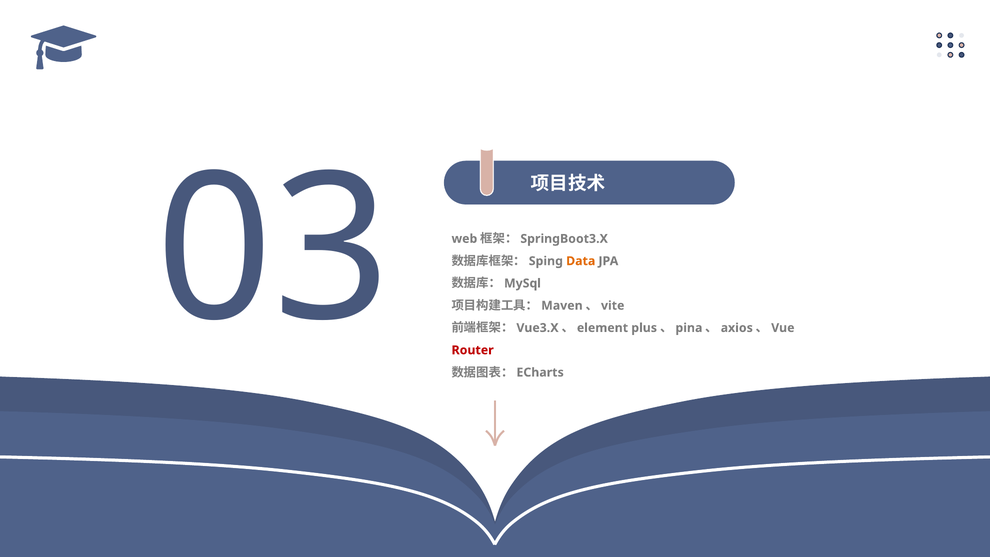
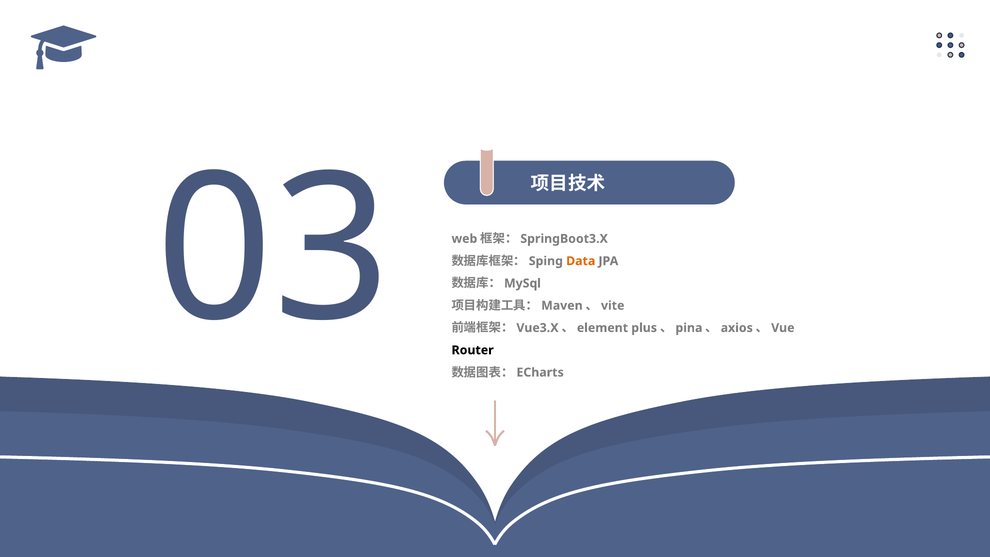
Router colour: red -> black (473, 350)
